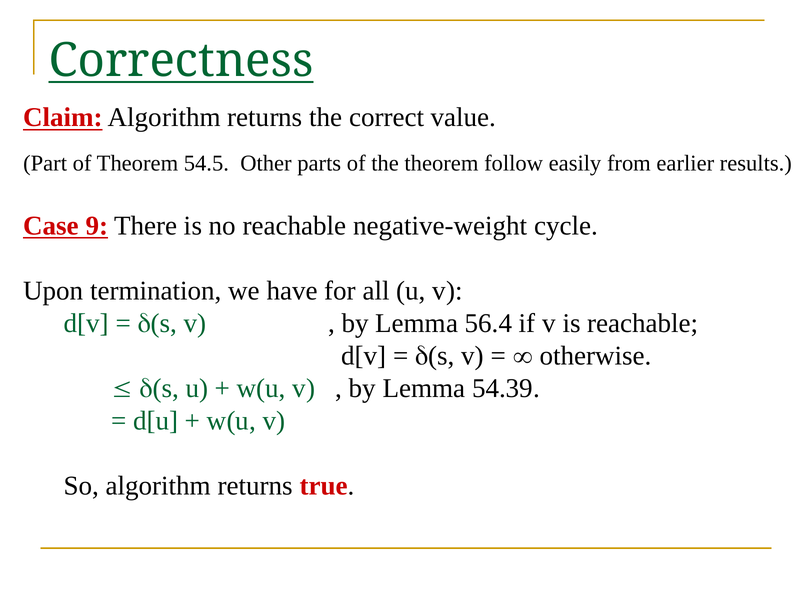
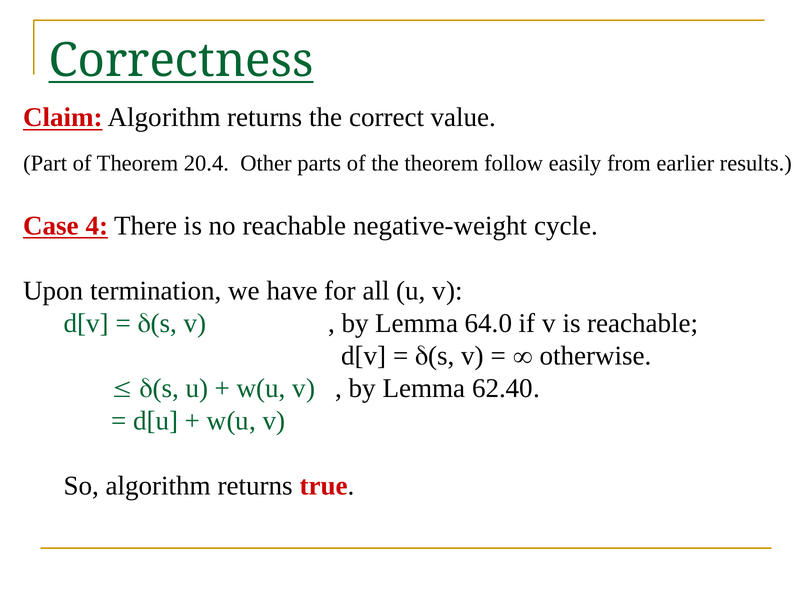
54.5: 54.5 -> 20.4 (206, 163)
9: 9 -> 4 (97, 226)
56.4: 56.4 -> 64.0 (488, 323)
54.39: 54.39 -> 62.40 (506, 388)
